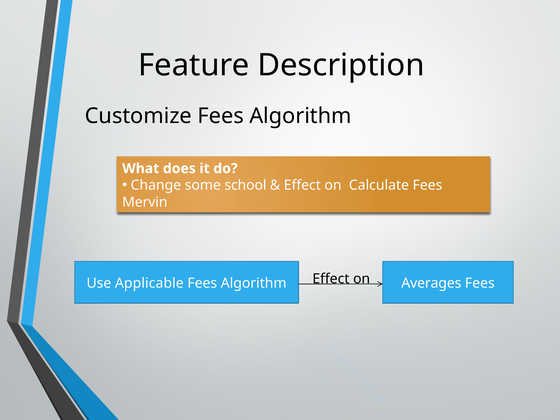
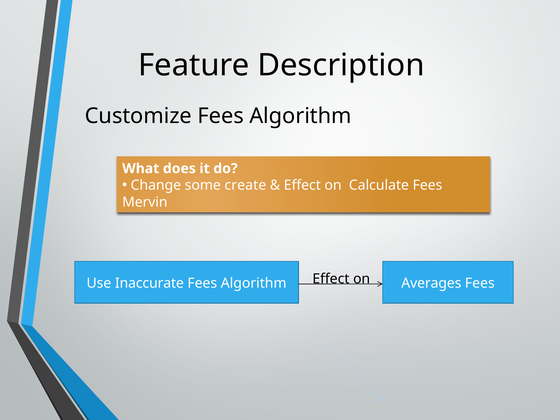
school: school -> create (245, 185)
Applicable: Applicable -> Inaccurate (149, 283)
